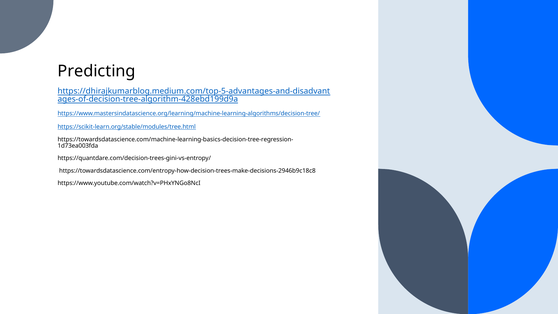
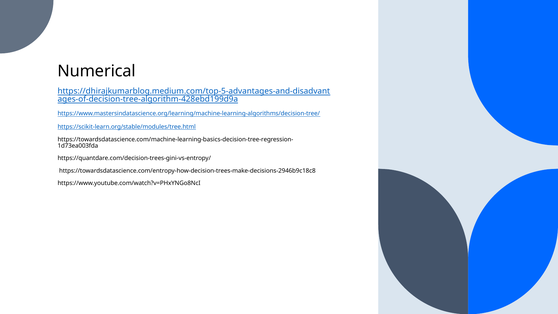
Predicting: Predicting -> Numerical (97, 71)
